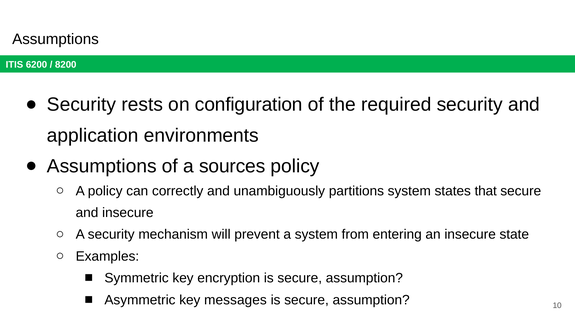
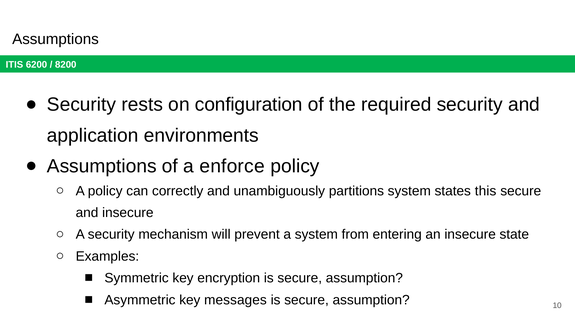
sources: sources -> enforce (232, 166)
that: that -> this (486, 191)
